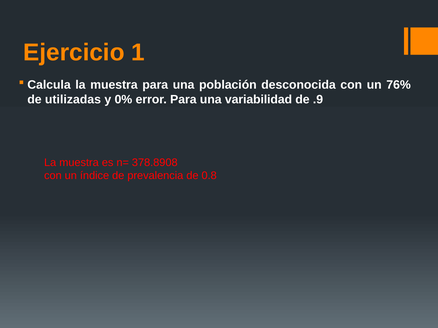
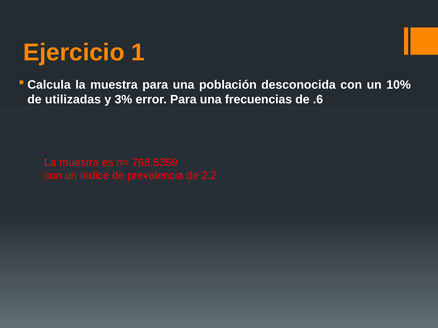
76%: 76% -> 10% (399, 85)
0%: 0% -> 3% (123, 100)
variabilidad: variabilidad -> frecuencias (258, 100)
.9: .9 -> .6 (318, 100)
378.8908: 378.8908 -> 768.5359 (155, 163)
0.8: 0.8 -> 2.2 (209, 176)
